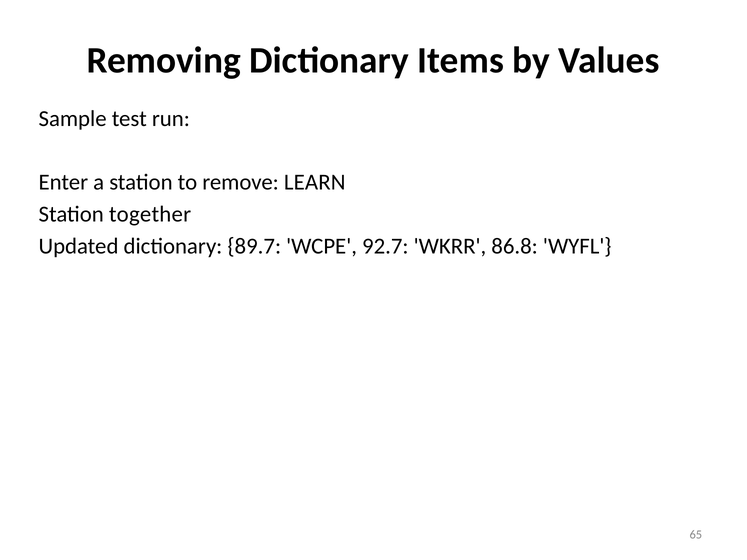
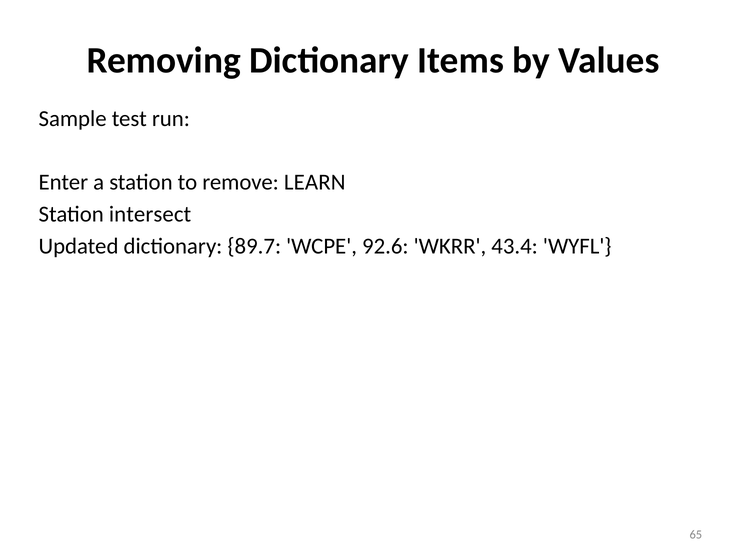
together: together -> intersect (150, 214)
92.7: 92.7 -> 92.6 (385, 246)
86.8: 86.8 -> 43.4 (515, 246)
